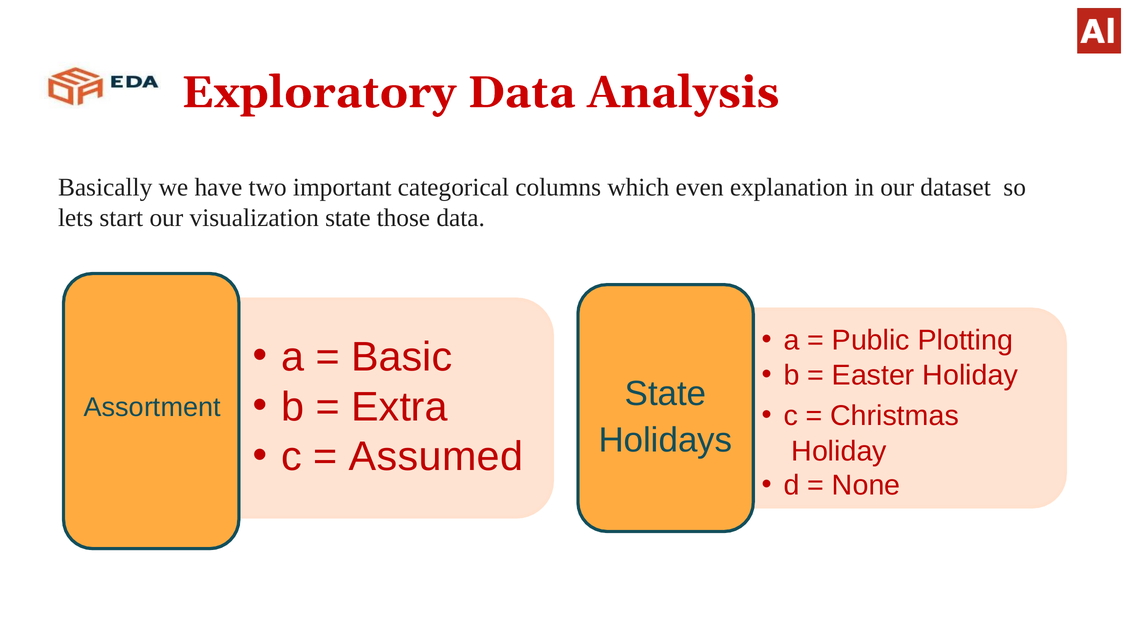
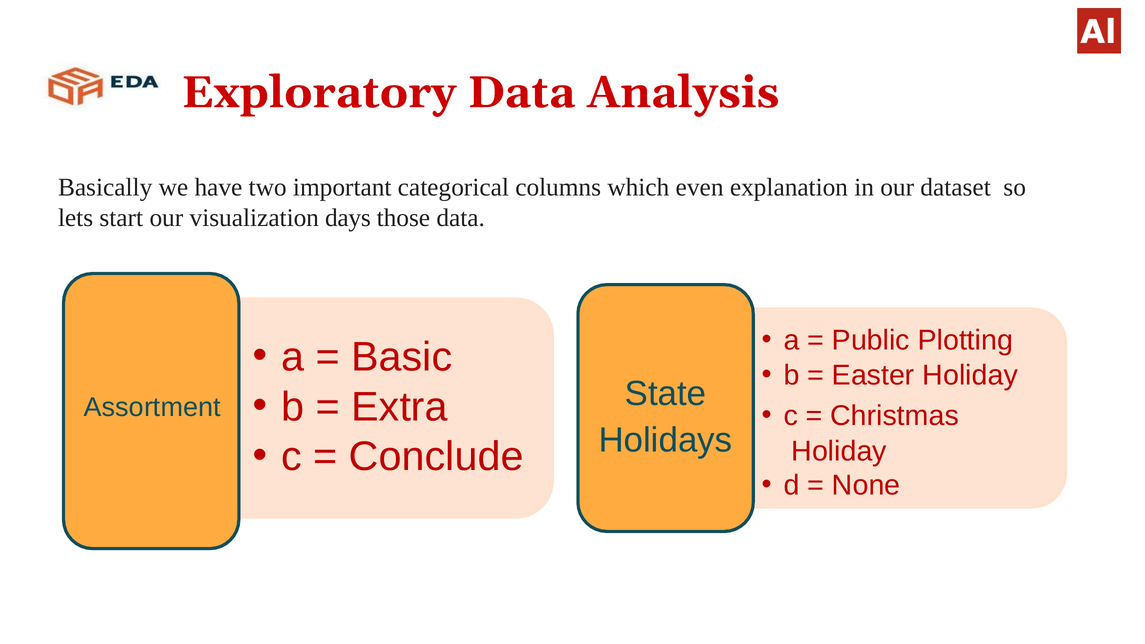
visualization state: state -> days (348, 218)
Assumed: Assumed -> Conclude (436, 457)
